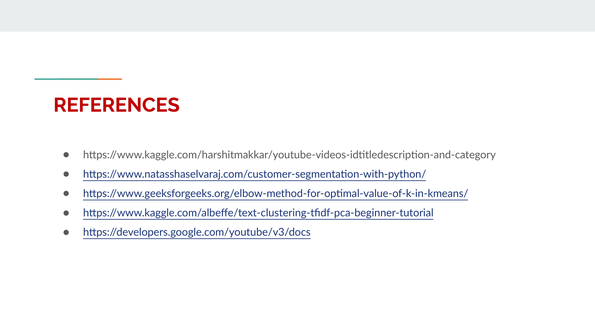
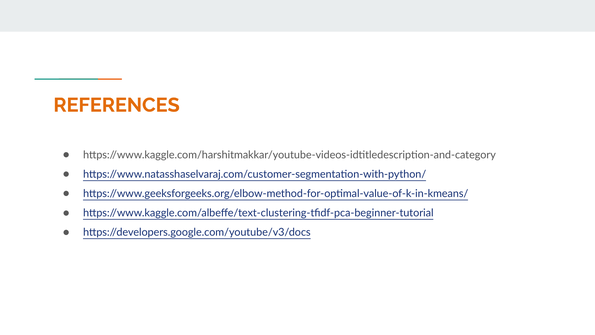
REFERENCES colour: red -> orange (117, 105)
